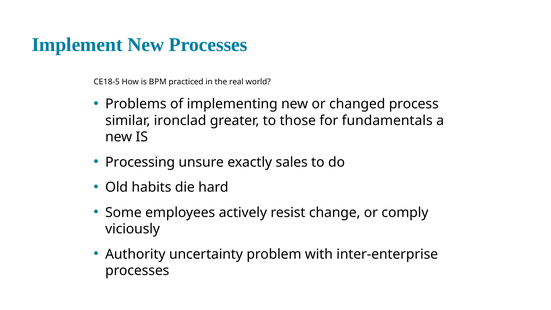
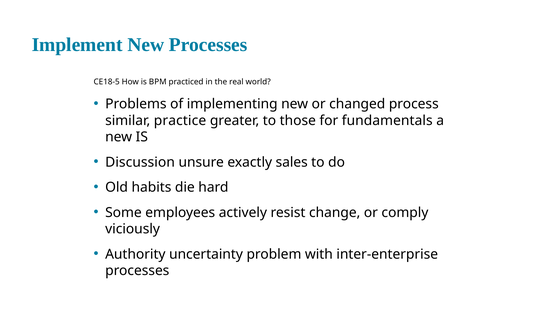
ironclad: ironclad -> practice (180, 120)
Processing: Processing -> Discussion (140, 162)
